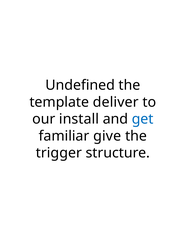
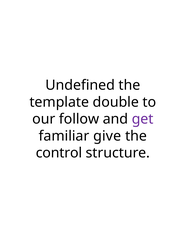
deliver: deliver -> double (116, 102)
install: install -> follow (79, 119)
get colour: blue -> purple (143, 119)
trigger: trigger -> control (59, 153)
